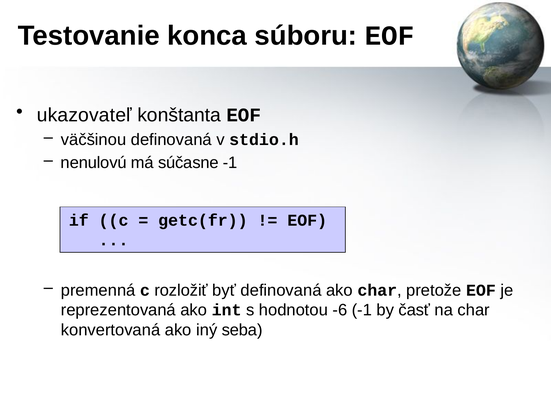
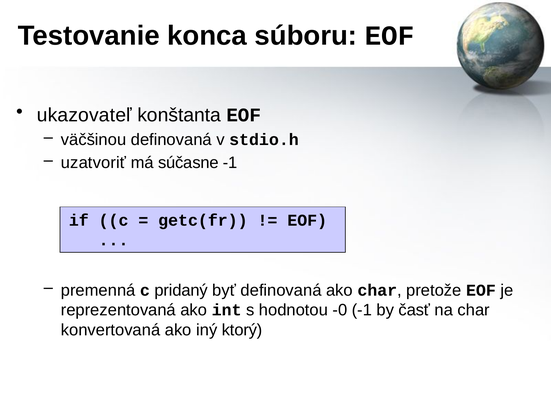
nenulovú: nenulovú -> uzatvoriť (94, 163)
rozložiť: rozložiť -> pridaný (181, 290)
-6: -6 -> -0 (340, 310)
seba: seba -> ktorý (242, 330)
